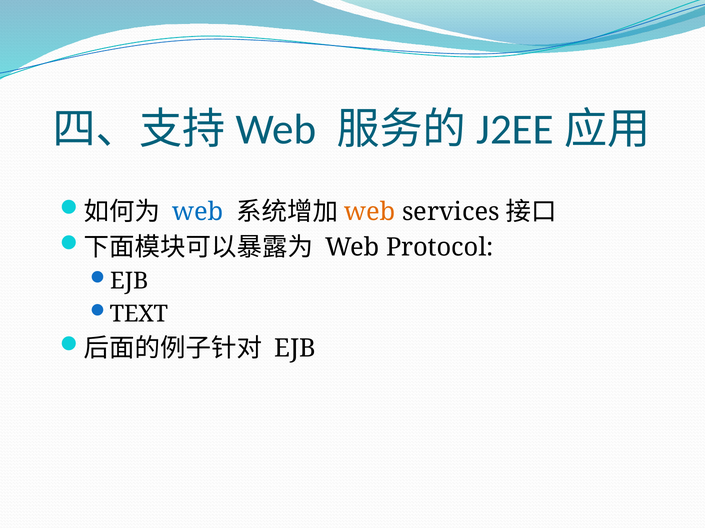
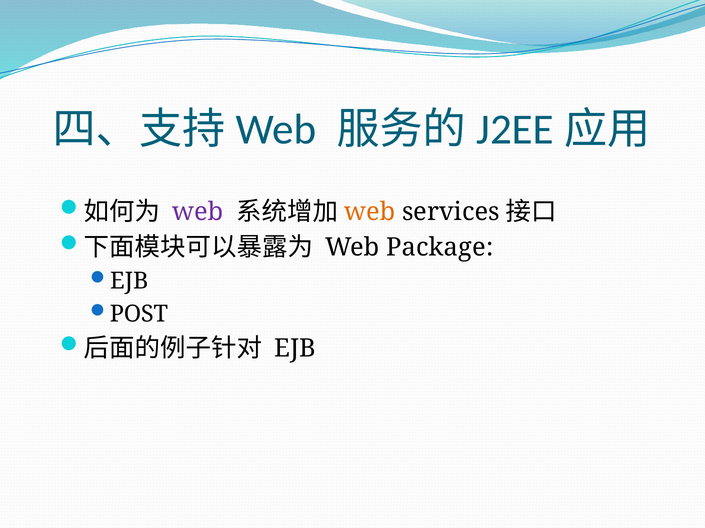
web colour: blue -> purple (198, 212)
Protocol: Protocol -> Package (440, 248)
TEXT: TEXT -> POST (139, 314)
